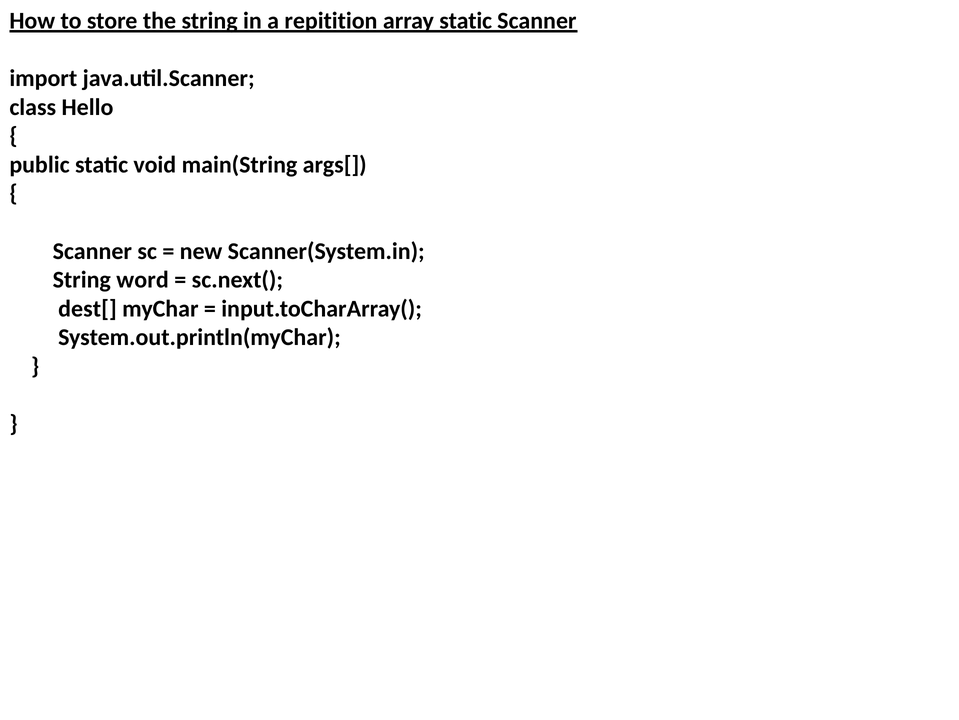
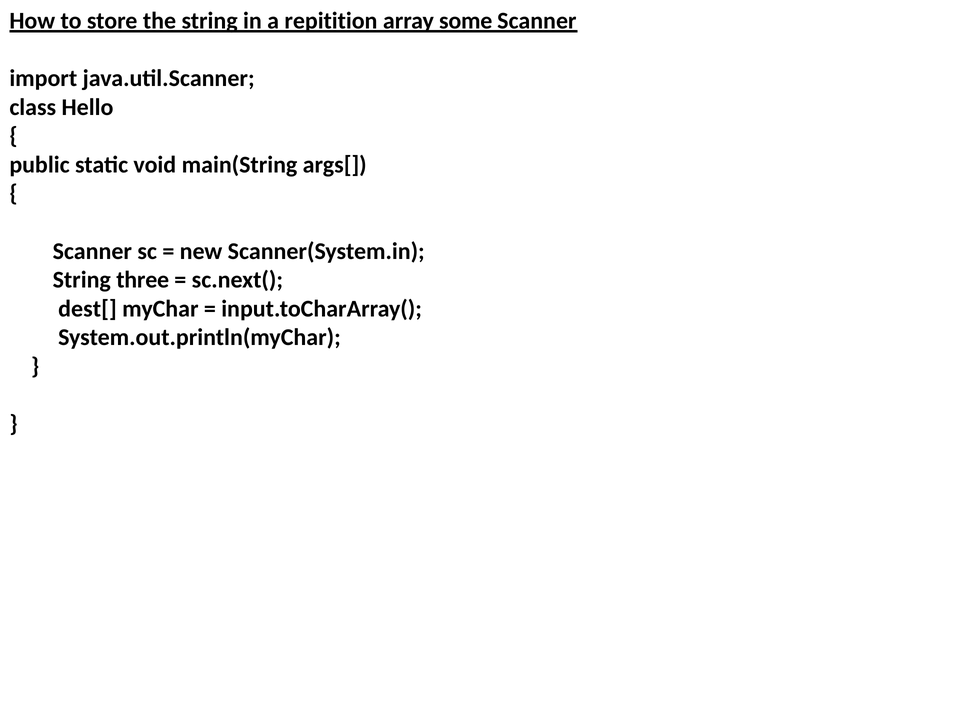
array static: static -> some (466, 21)
word: word -> three (143, 280)
